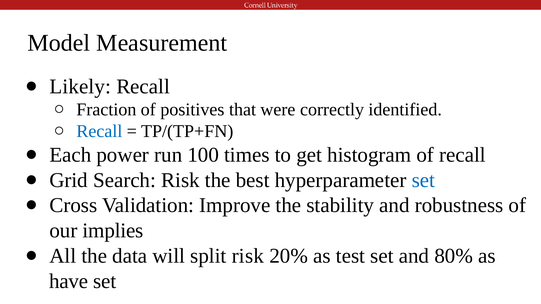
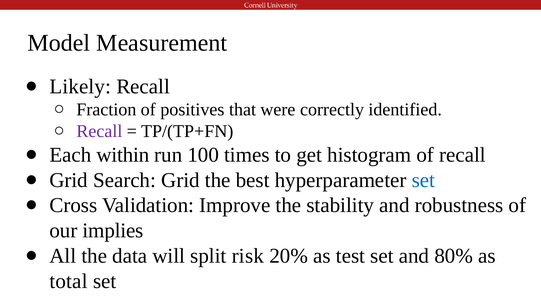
Recall colour: blue -> purple (99, 131)
power: power -> within (123, 155)
Search Risk: Risk -> Grid (180, 180)
have: have -> total (68, 281)
